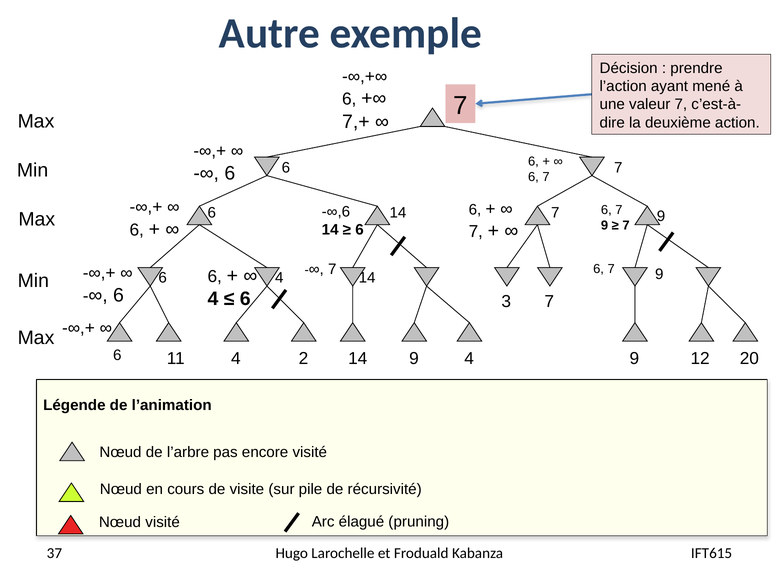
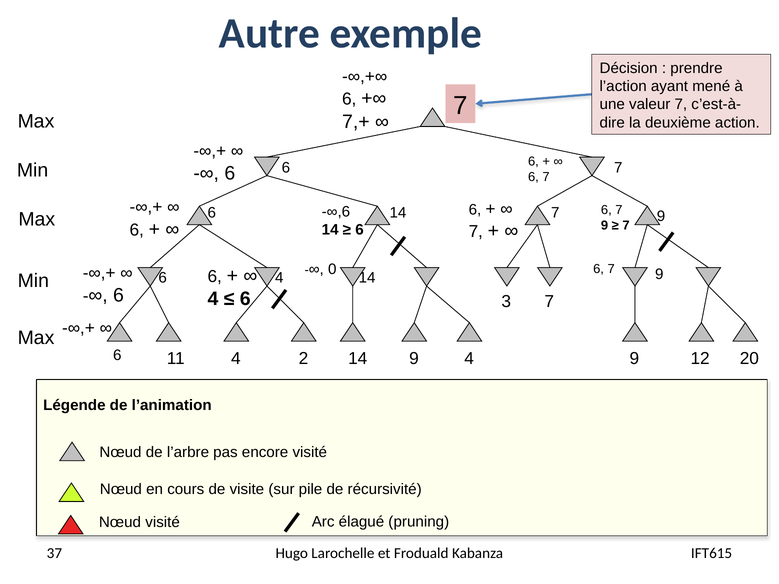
7: 7 -> 0 (332, 269)
